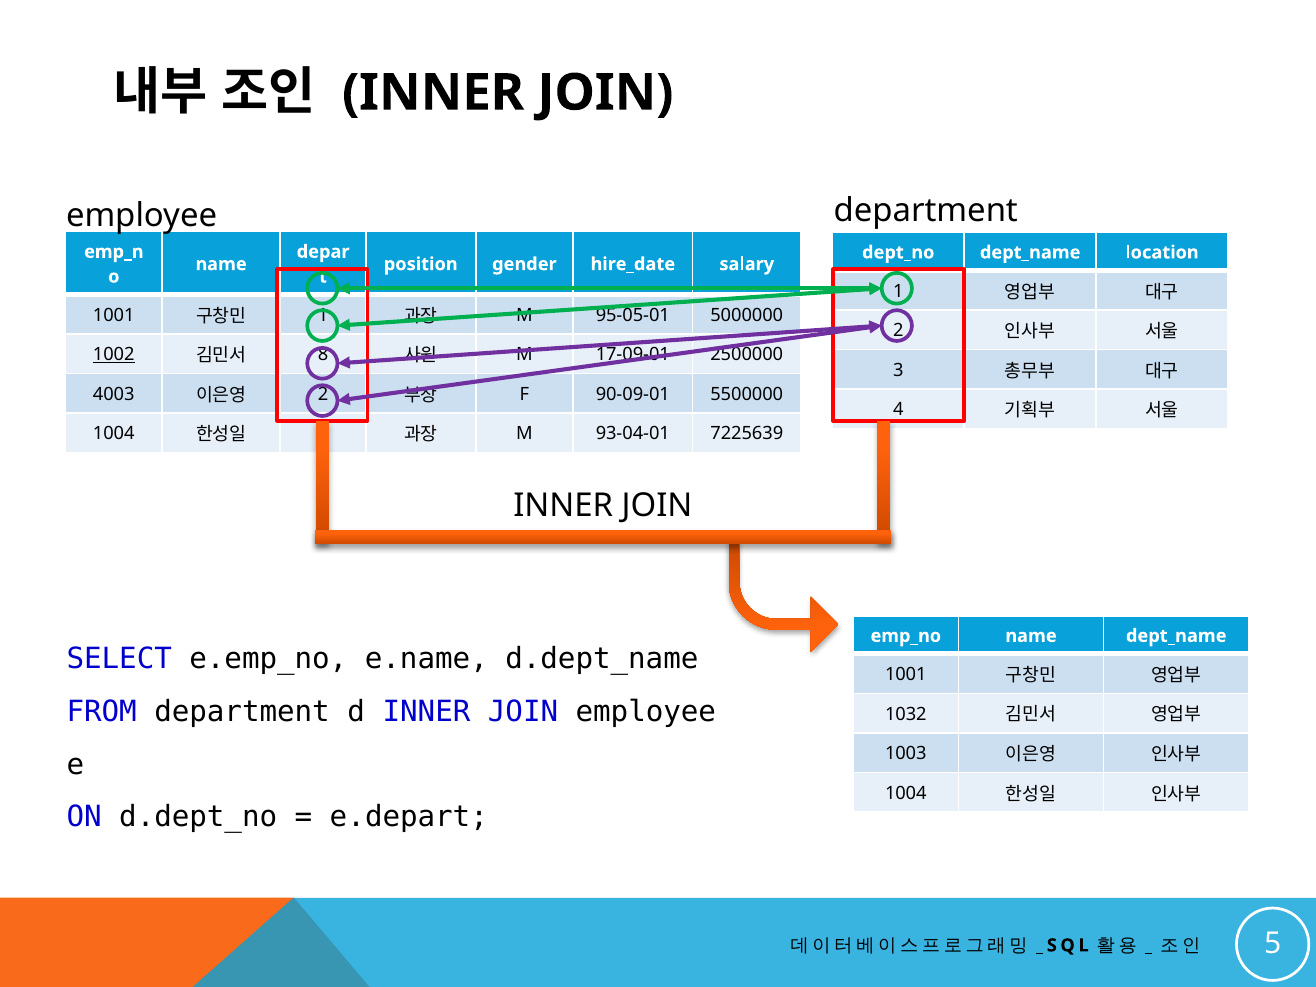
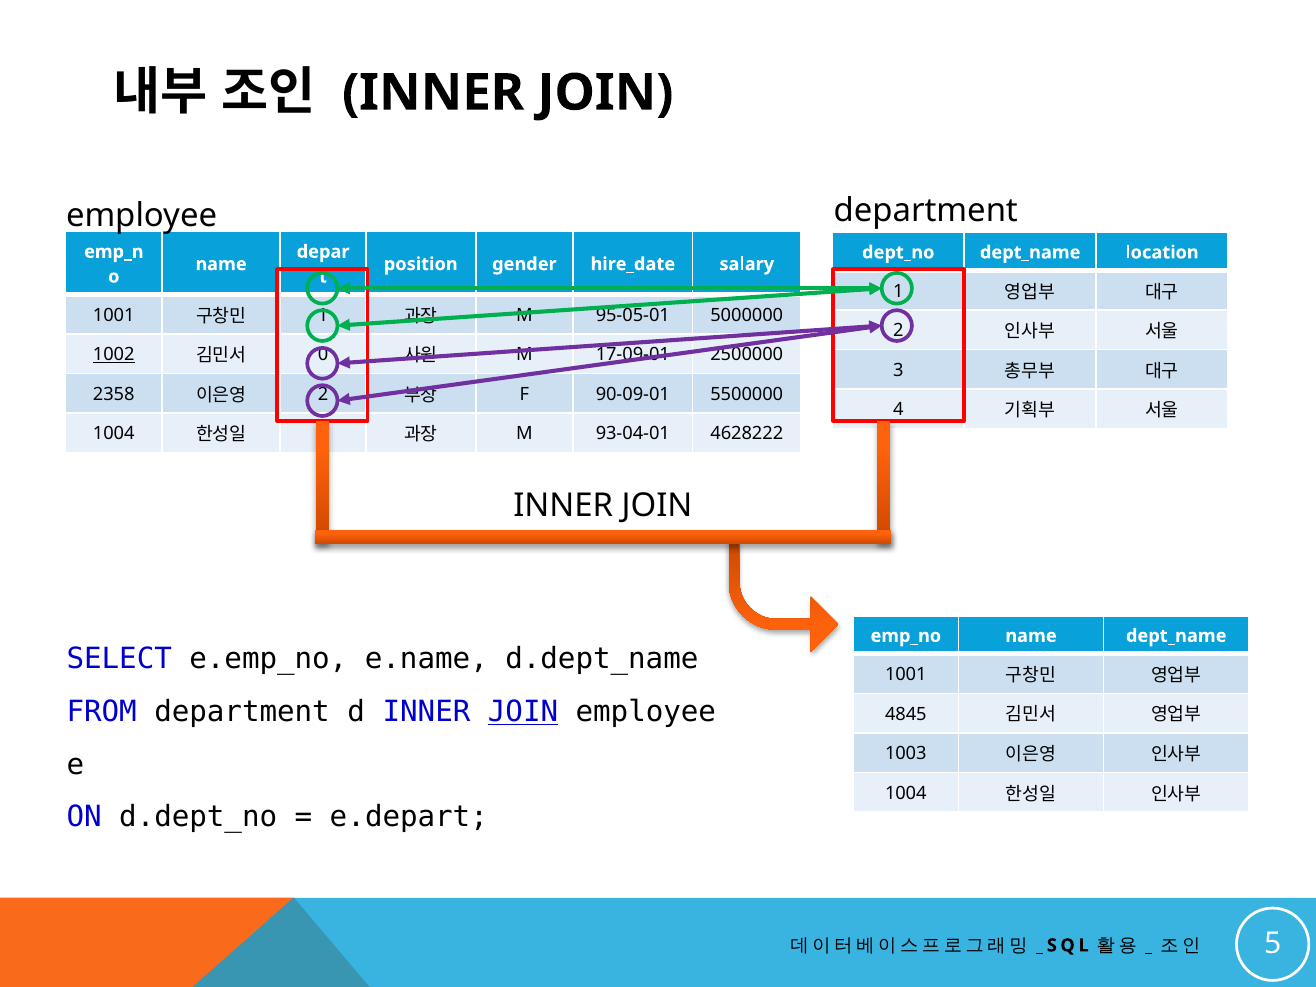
8: 8 -> 0 (323, 355)
4003: 4003 -> 2358 (114, 394)
7225639: 7225639 -> 4628222 (747, 434)
JOIN underline: none -> present (523, 712)
1032: 1032 -> 4845 (906, 714)
